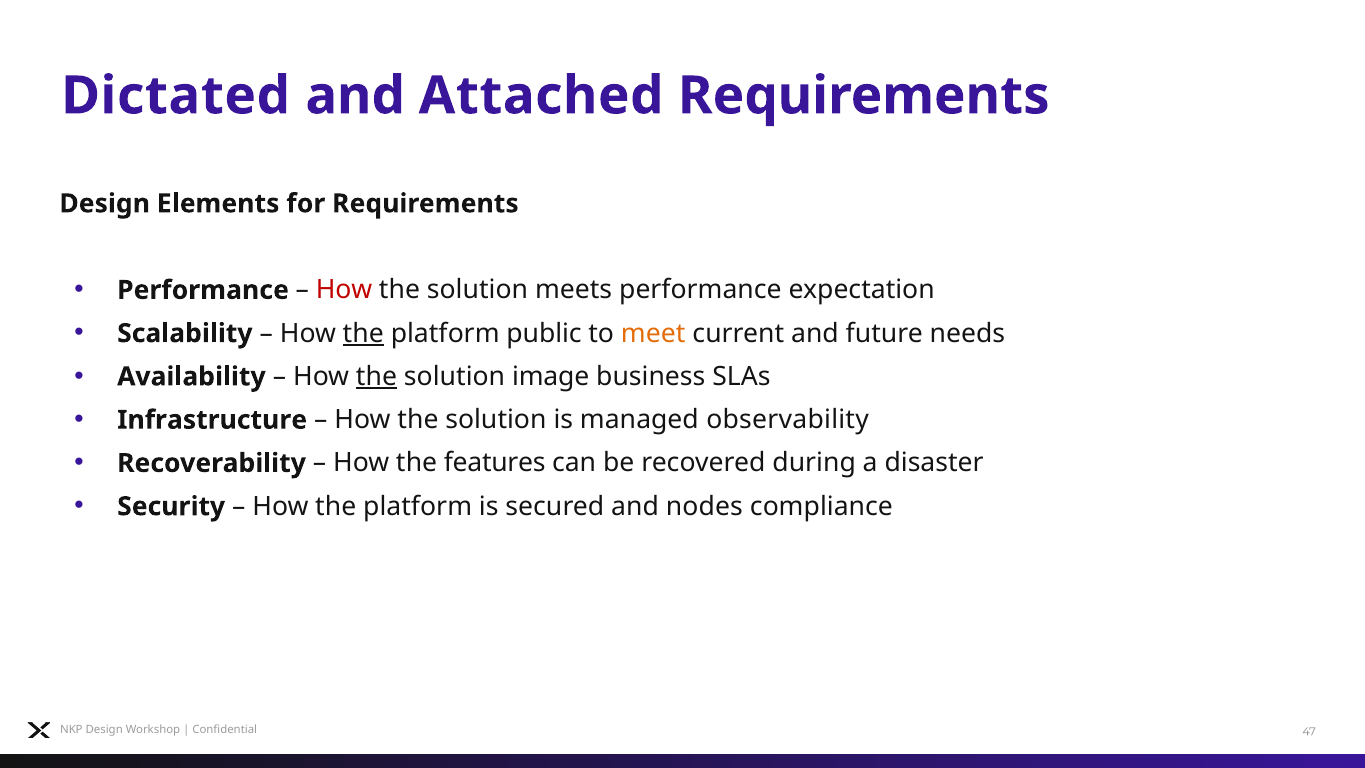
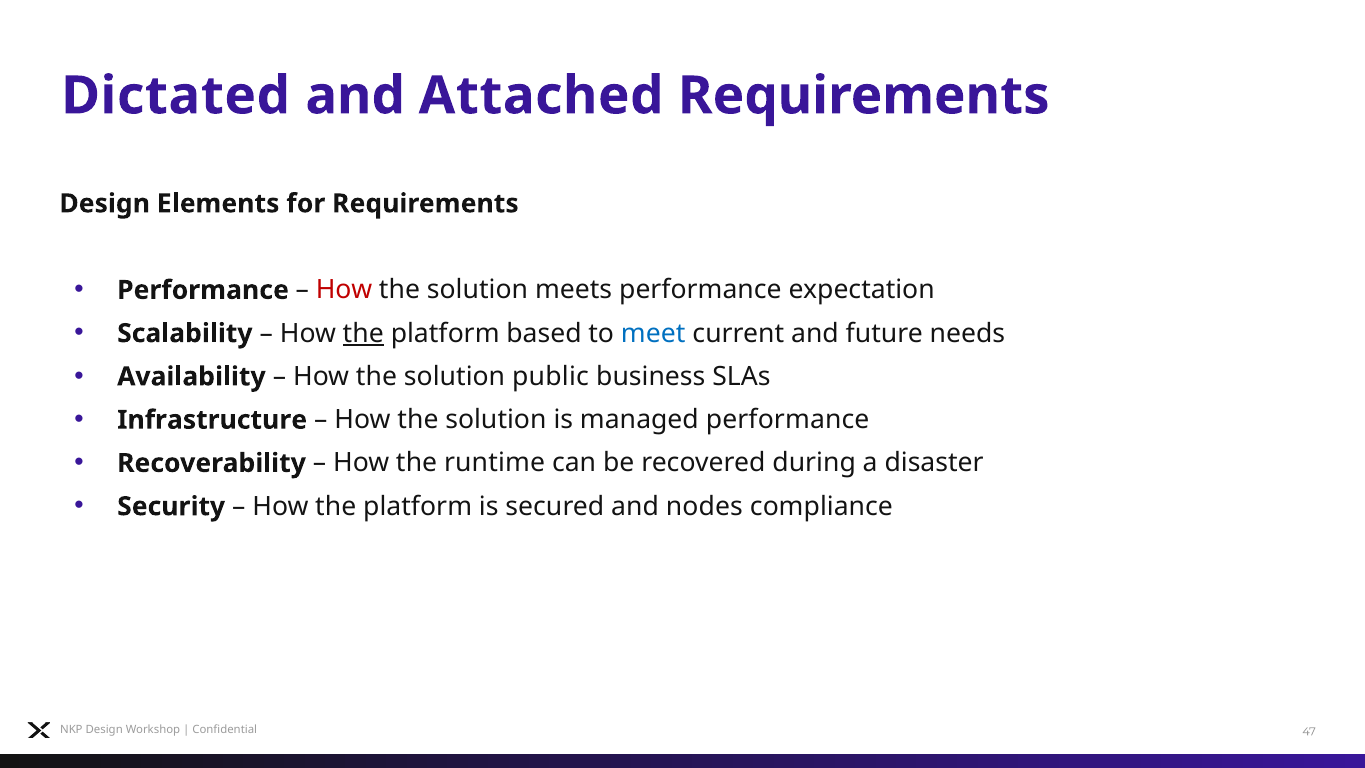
public: public -> based (544, 333)
meet colour: orange -> blue (653, 333)
the underline: present -> none (376, 377)
image: image -> public (551, 377)
managed observability: observability -> performance (788, 420)
features: features -> runtime (495, 463)
